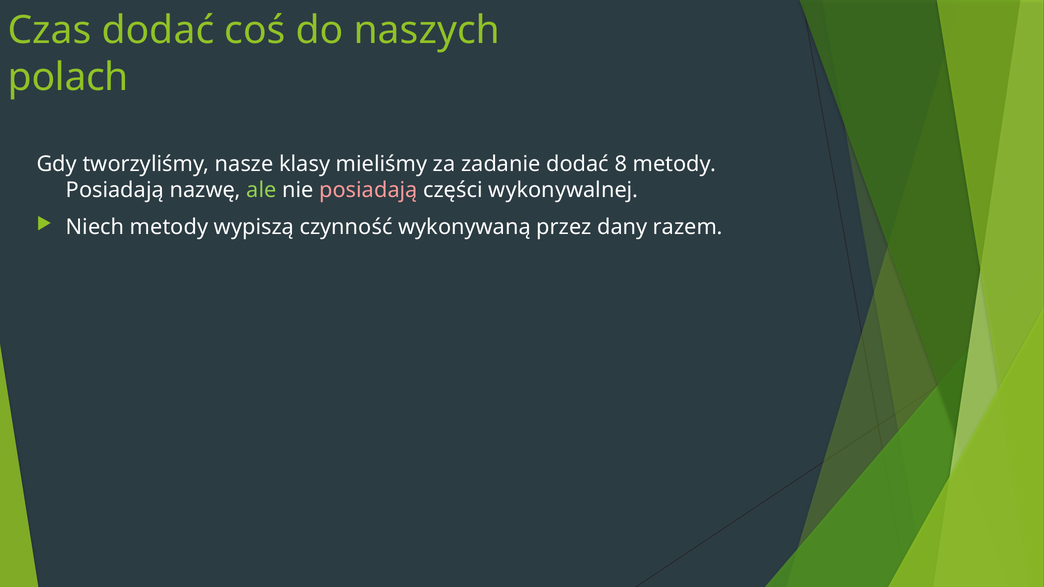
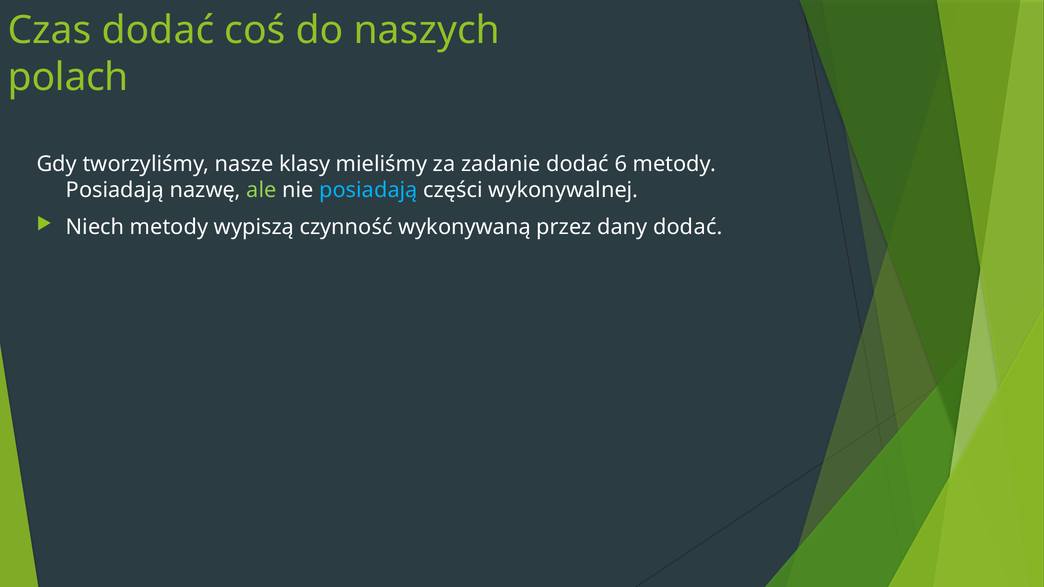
8: 8 -> 6 (621, 164)
posiadają colour: pink -> light blue (368, 190)
dany razem: razem -> dodać (688, 227)
